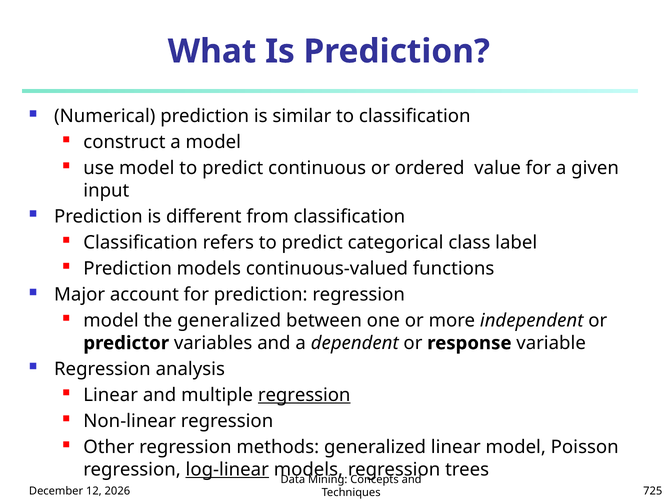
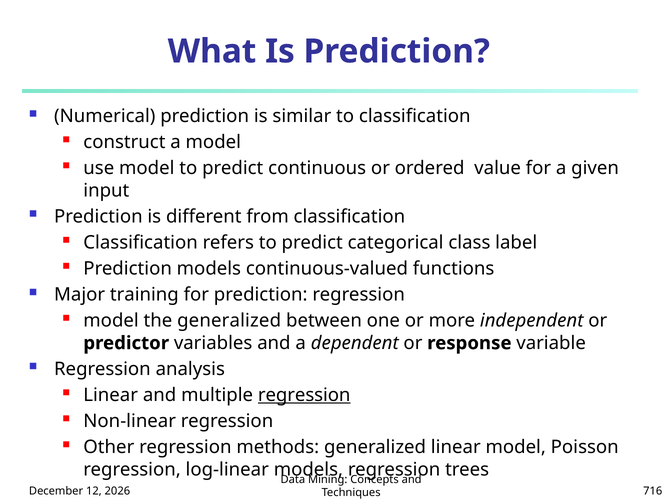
account: account -> training (144, 295)
log-linear underline: present -> none (227, 469)
725: 725 -> 716 (653, 491)
